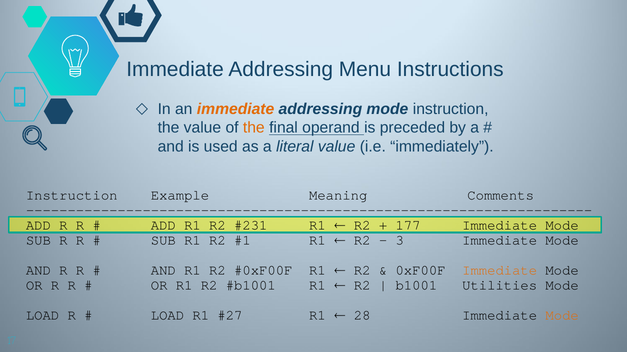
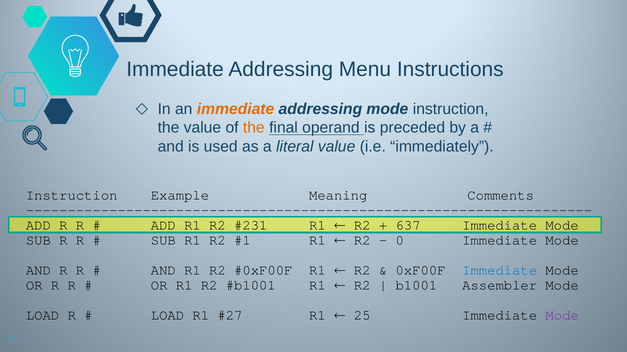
177: 177 -> 637 (408, 226)
3: 3 -> 0 (400, 241)
Immediate colour: orange -> blue (500, 271)
Utilities: Utilities -> Assembler (500, 286)
28: 28 -> 25 (362, 316)
Mode colour: orange -> purple (562, 316)
